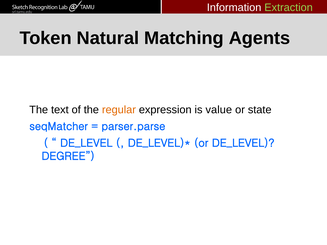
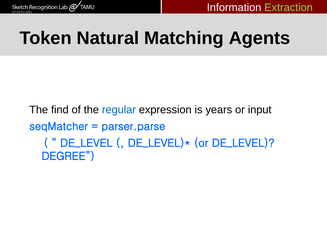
text: text -> find (60, 110)
regular colour: orange -> blue (119, 110)
value: value -> years (219, 110)
state: state -> input (260, 110)
